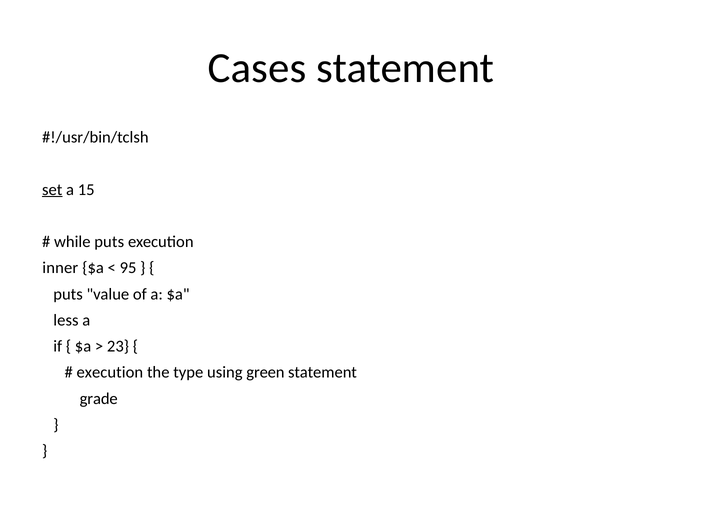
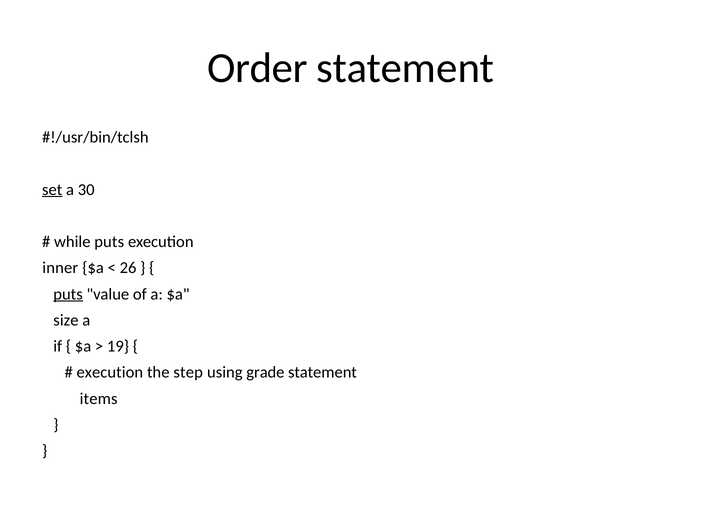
Cases: Cases -> Order (257, 68)
15: 15 -> 30 (86, 190)
95: 95 -> 26 (128, 268)
puts underline: none -> present (68, 294)
less: less -> size (66, 320)
23: 23 -> 19 (118, 347)
type: type -> step (188, 373)
green: green -> grade (265, 373)
grade: grade -> items (99, 399)
